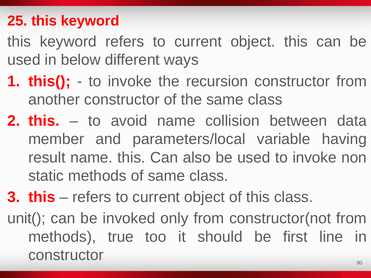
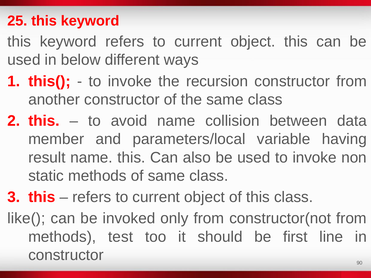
unit(: unit( -> like( (26, 219)
true: true -> test (121, 237)
